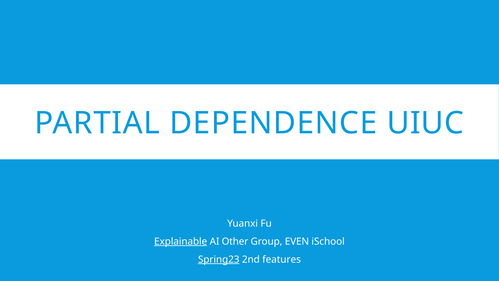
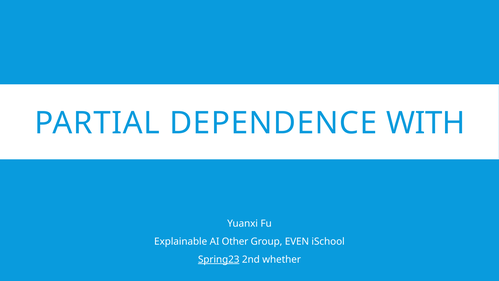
UIUC: UIUC -> WITH (426, 123)
Explainable underline: present -> none (181, 241)
features: features -> whether (282, 259)
